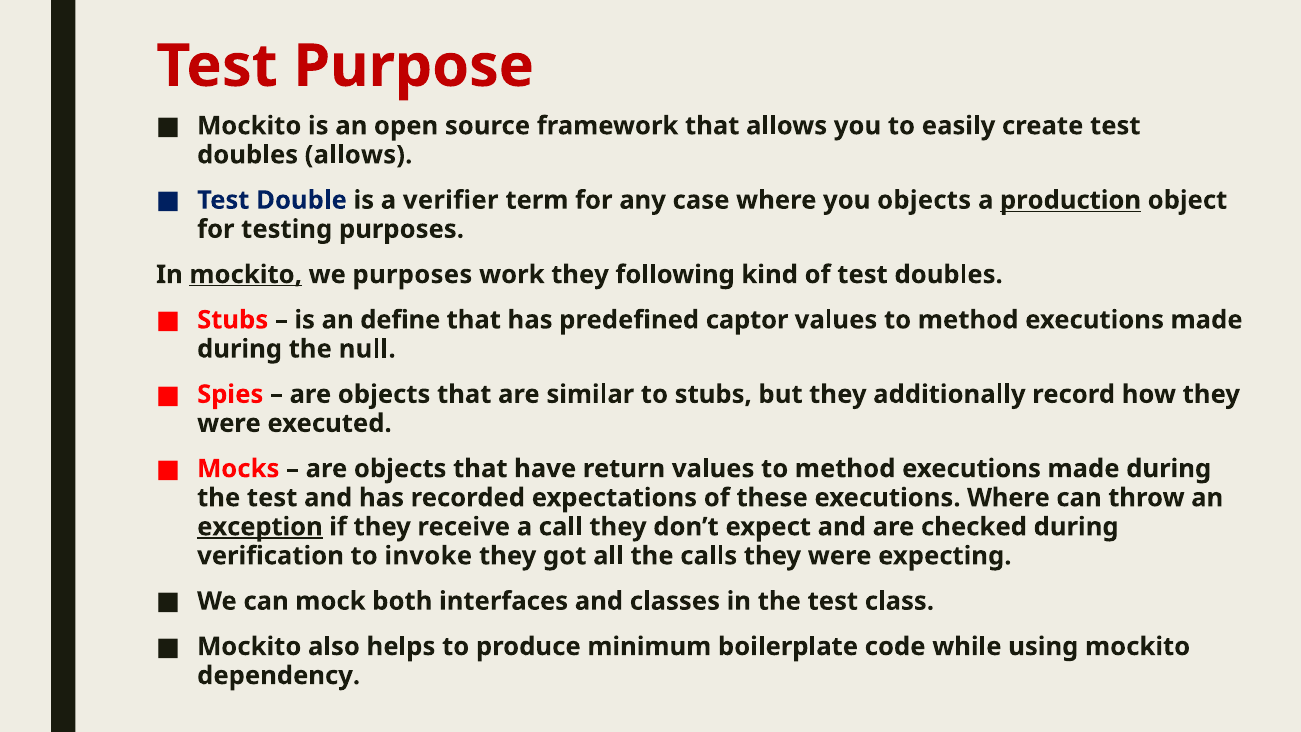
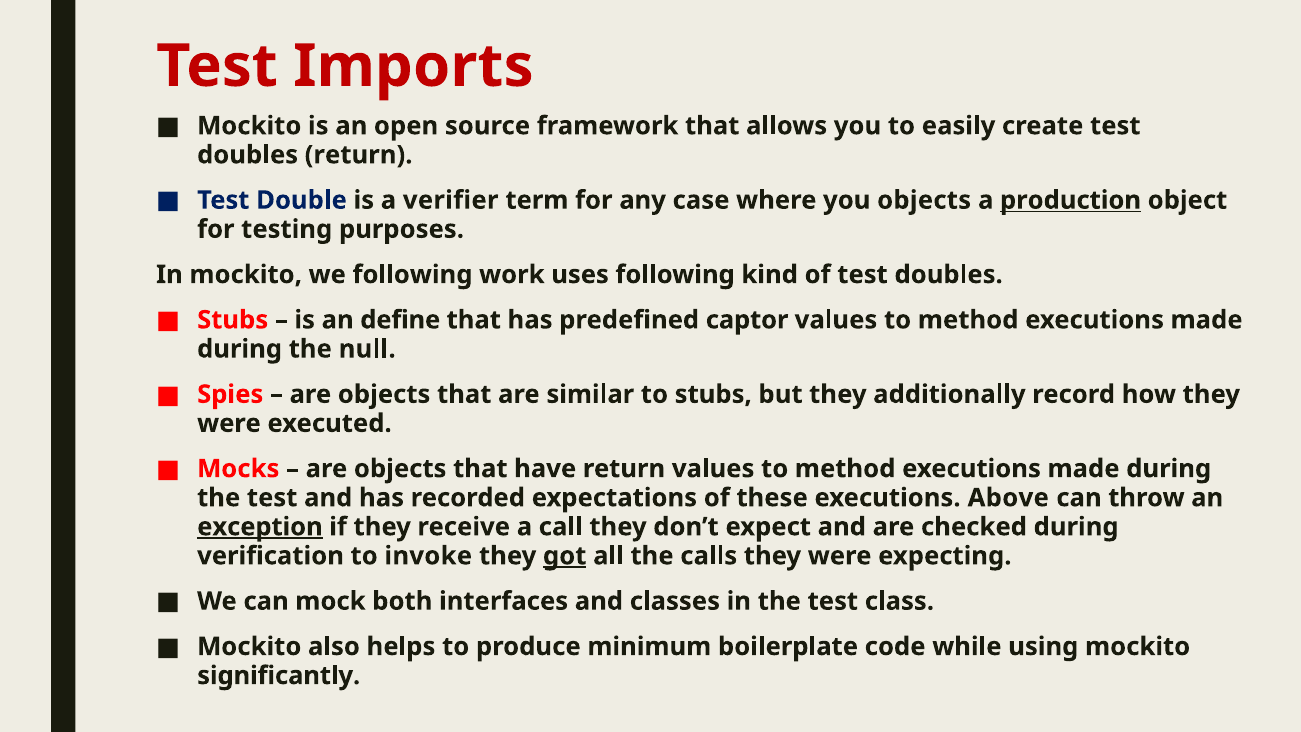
Purpose: Purpose -> Imports (413, 66)
doubles allows: allows -> return (359, 155)
mockito underline: present -> none (246, 275)
we purposes: purposes -> following (413, 275)
work they: they -> uses (580, 275)
executions Where: Where -> Above (1008, 498)
got underline: none -> present (565, 556)
dependency: dependency -> significantly (279, 675)
